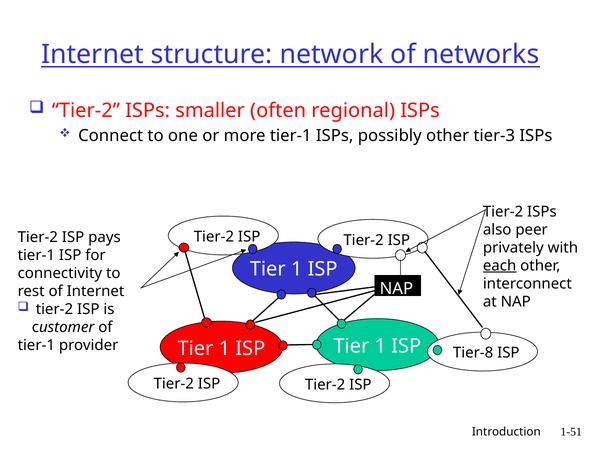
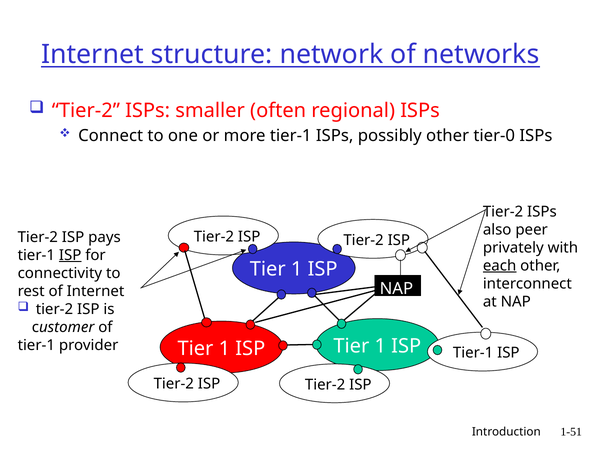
tier-3: tier-3 -> tier-0 (494, 136)
ISP underline: none -> present (70, 255)
Tier-8: Tier-8 -> Tier-1 (473, 353)
